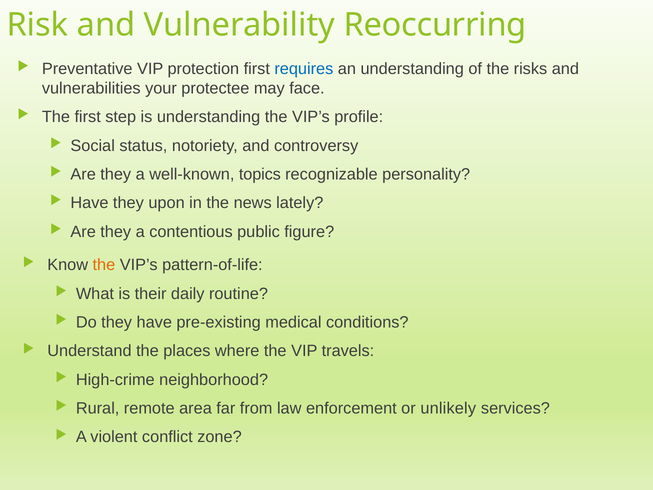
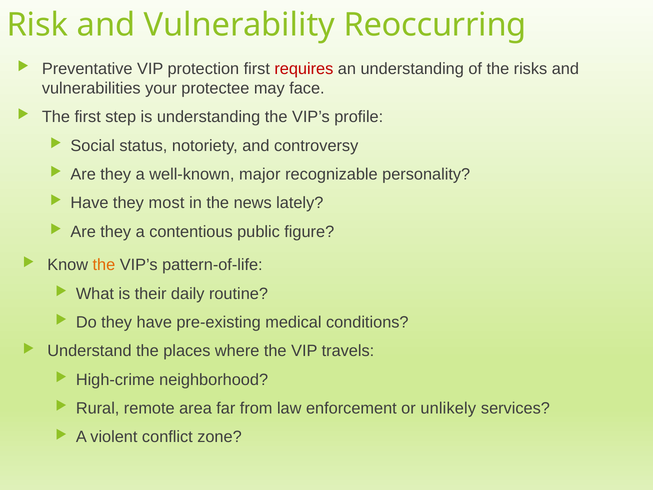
requires colour: blue -> red (304, 69)
topics: topics -> major (260, 174)
upon: upon -> most (166, 203)
